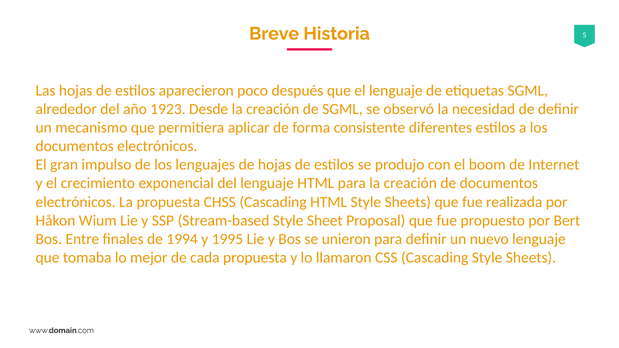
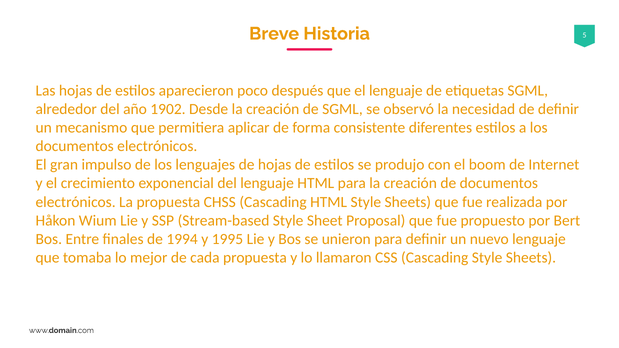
1923: 1923 -> 1902 (168, 109)
